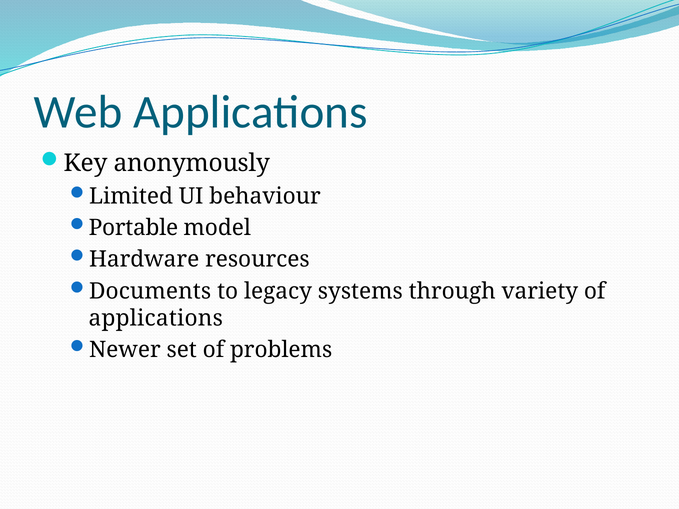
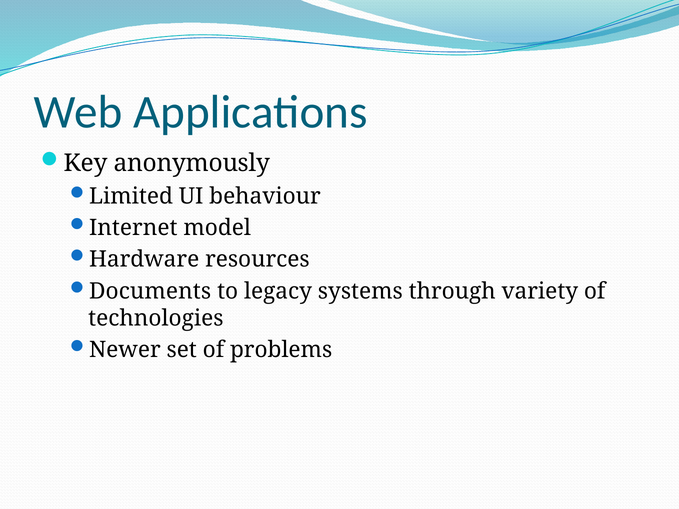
Portable: Portable -> Internet (133, 228)
applications: applications -> technologies (156, 318)
